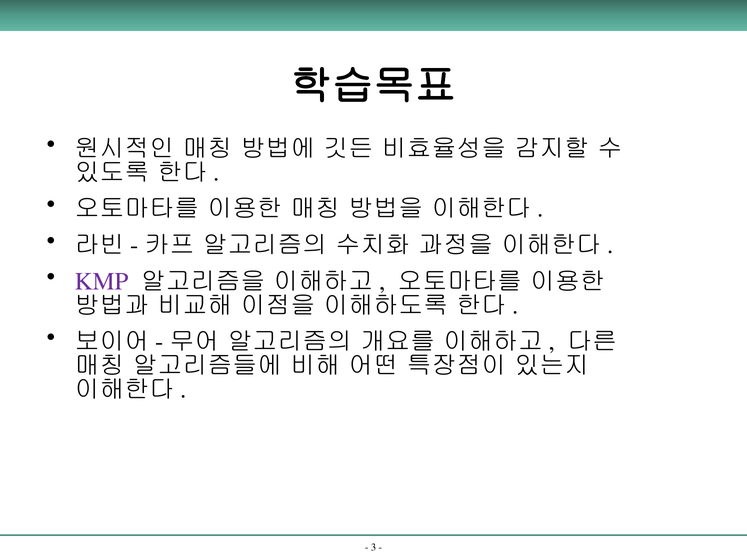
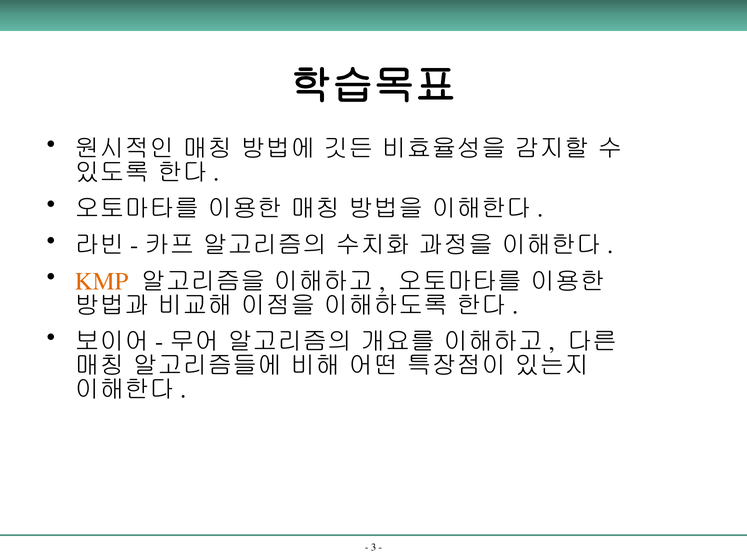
KMP colour: purple -> orange (102, 282)
